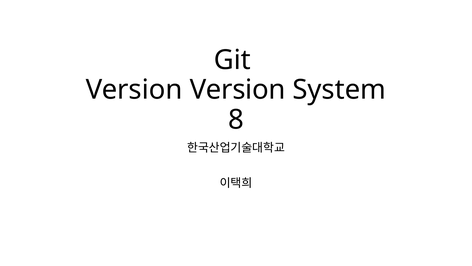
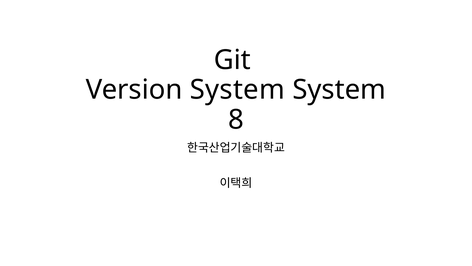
Version Version: Version -> System (237, 90)
